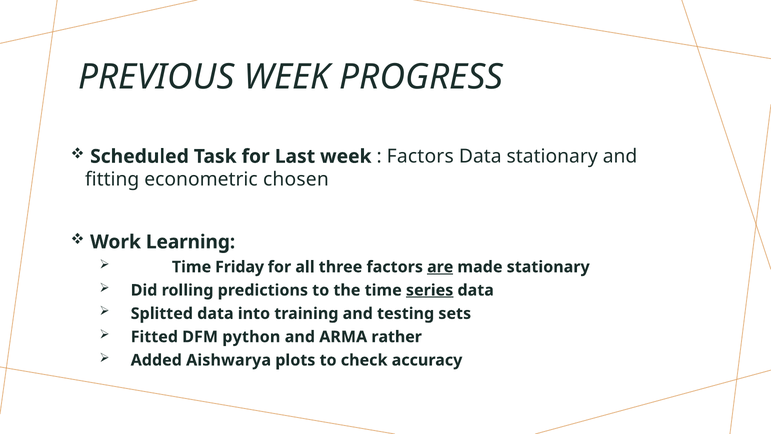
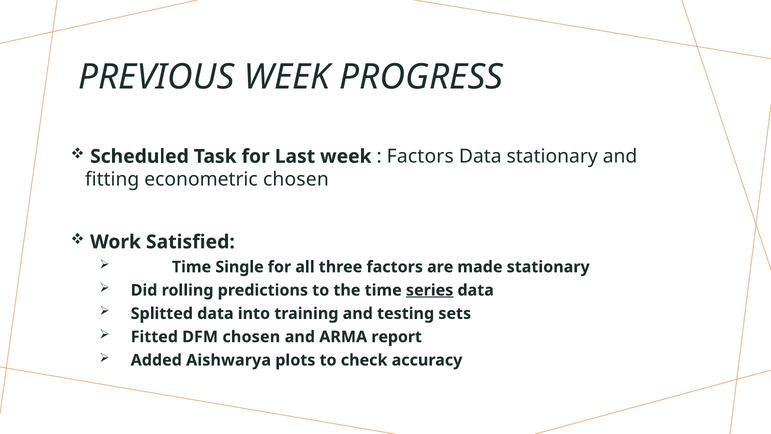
Learning: Learning -> Satisfied (190, 242)
Friday: Friday -> Single (240, 267)
are underline: present -> none (440, 267)
DFM python: python -> chosen (251, 337)
rather: rather -> report (397, 337)
